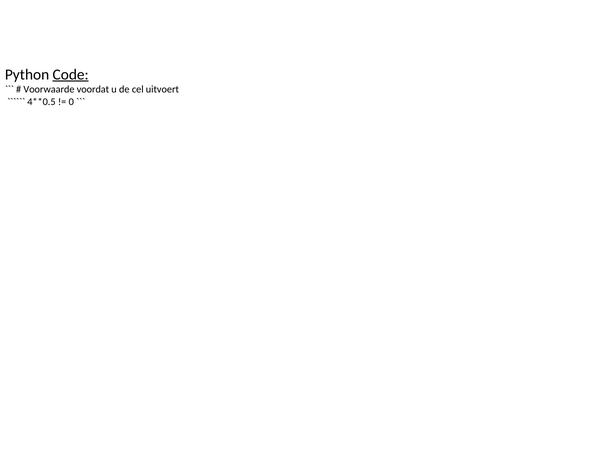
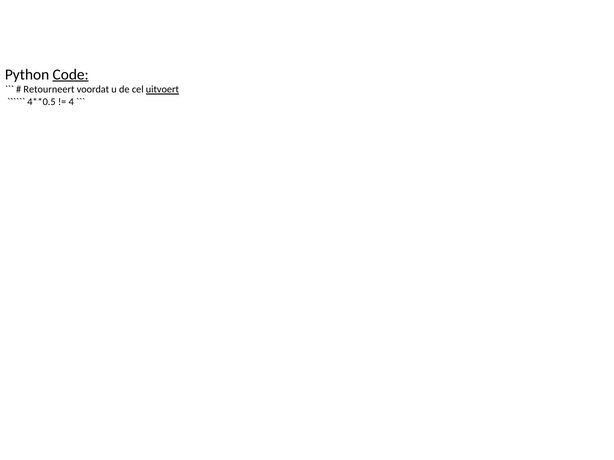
Voorwaarde: Voorwaarde -> Retourneert (49, 90)
uitvoert underline: none -> present (162, 90)
0: 0 -> 4 (71, 102)
